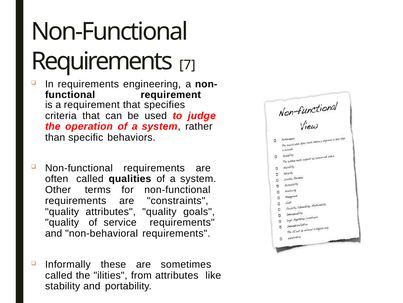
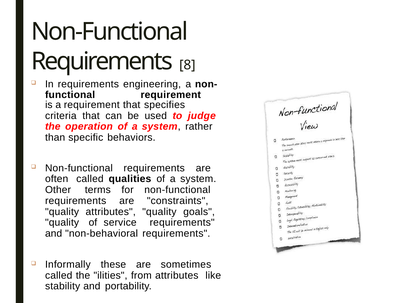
7: 7 -> 8 (187, 65)
